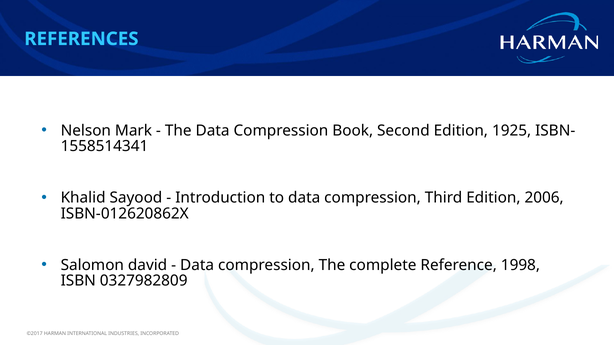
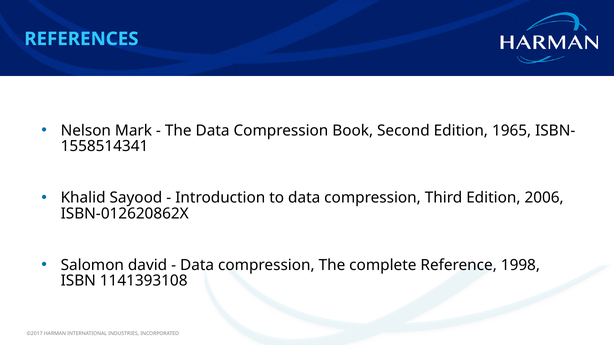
1925: 1925 -> 1965 (512, 131)
0327982809: 0327982809 -> 1141393108 (144, 281)
